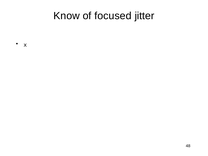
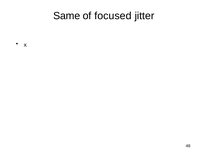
Know: Know -> Same (67, 16)
